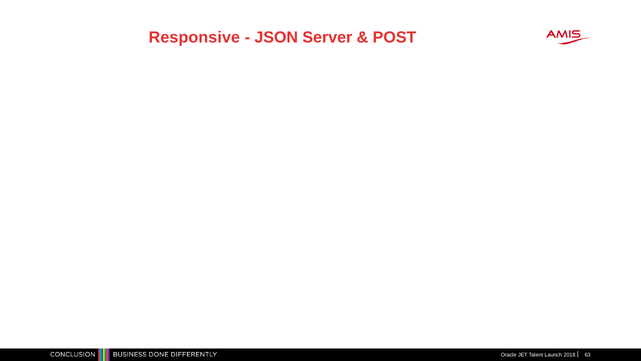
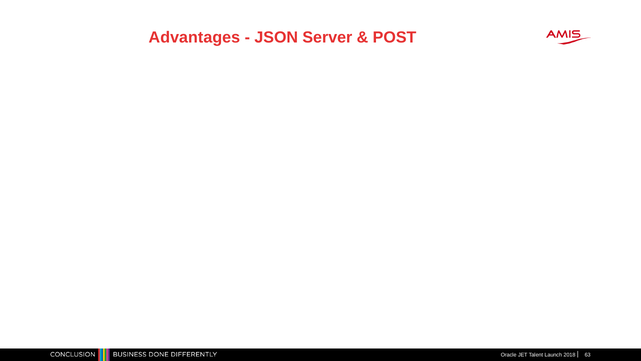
Responsive: Responsive -> Advantages (194, 37)
